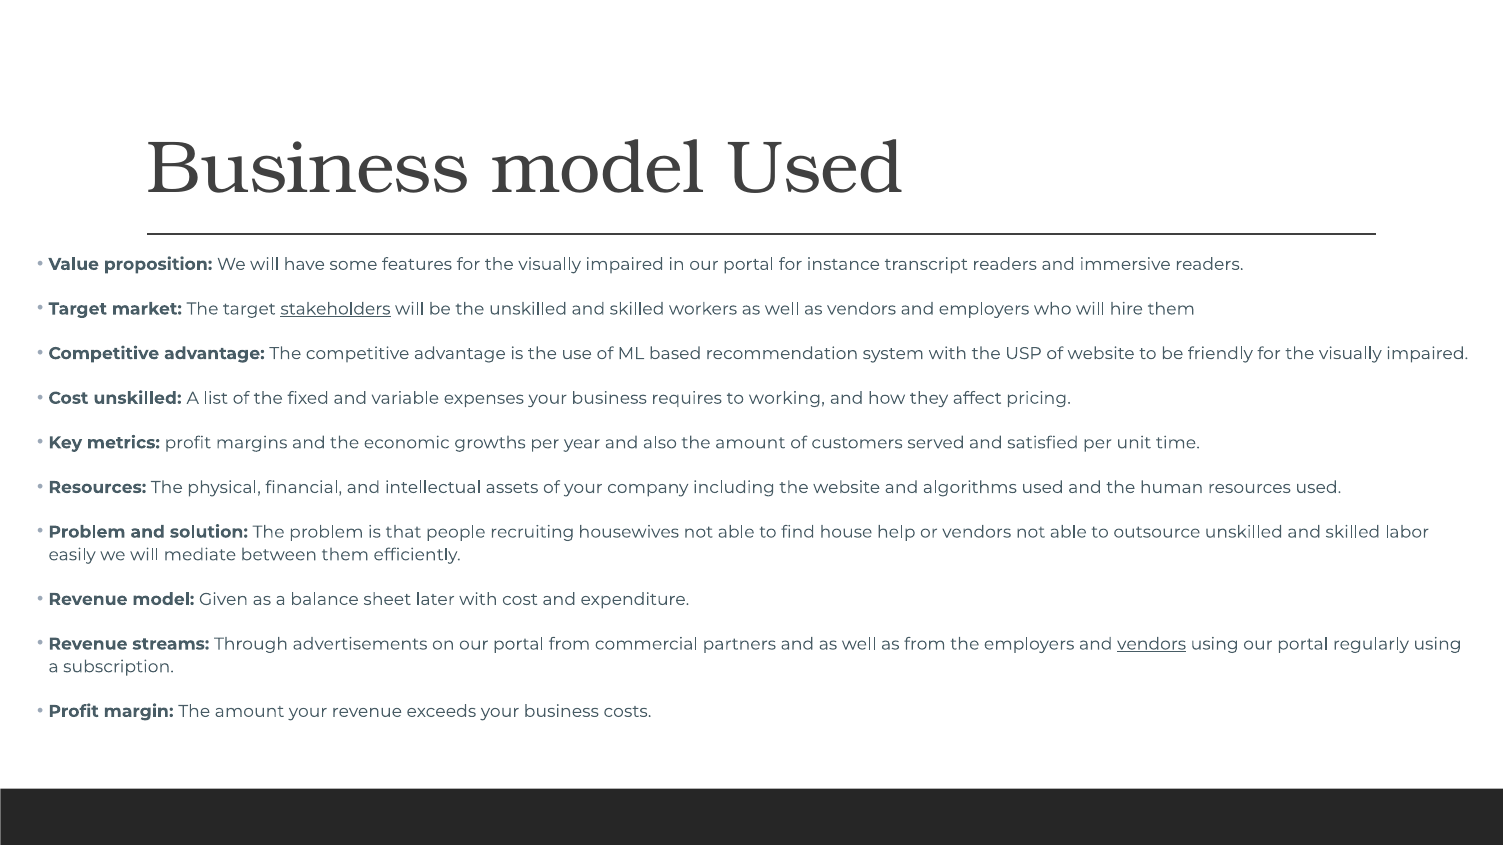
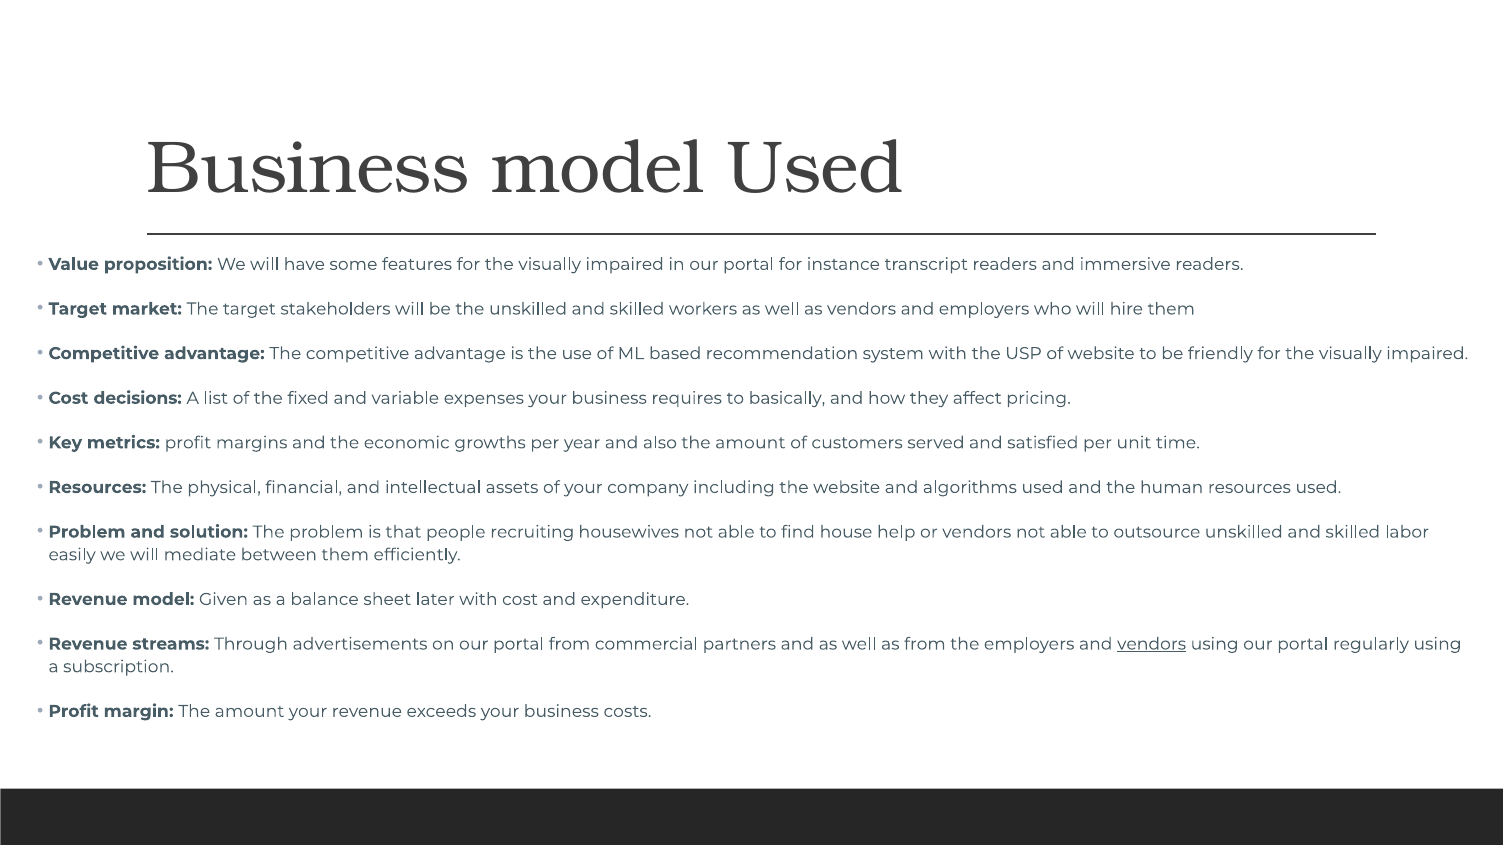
stakeholders underline: present -> none (335, 309)
Cost unskilled: unskilled -> decisions (138, 398)
working: working -> basically (787, 398)
